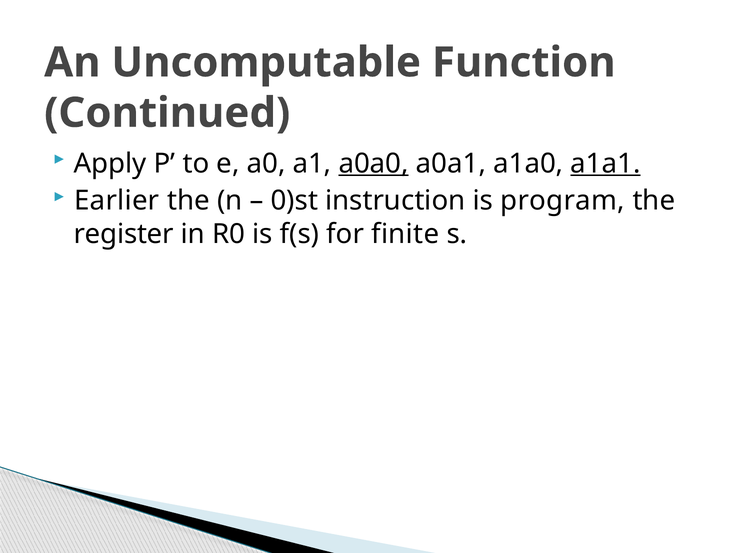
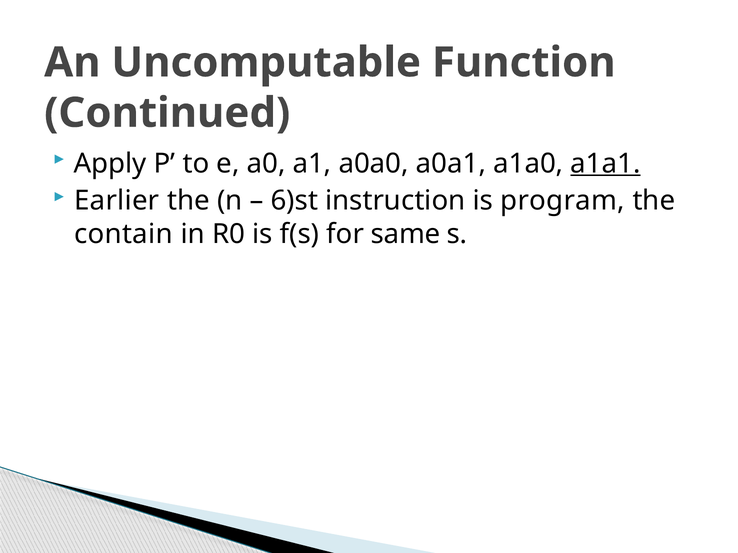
a0a0 underline: present -> none (374, 164)
0)st: 0)st -> 6)st (294, 201)
register: register -> contain (123, 234)
finite: finite -> same (406, 234)
